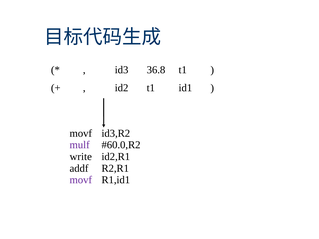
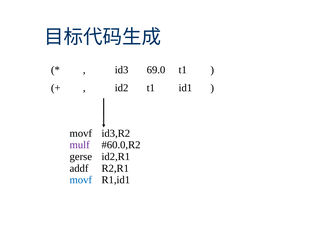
36.8: 36.8 -> 69.0 (156, 70)
write: write -> gerse (81, 157)
movf colour: purple -> blue (81, 180)
